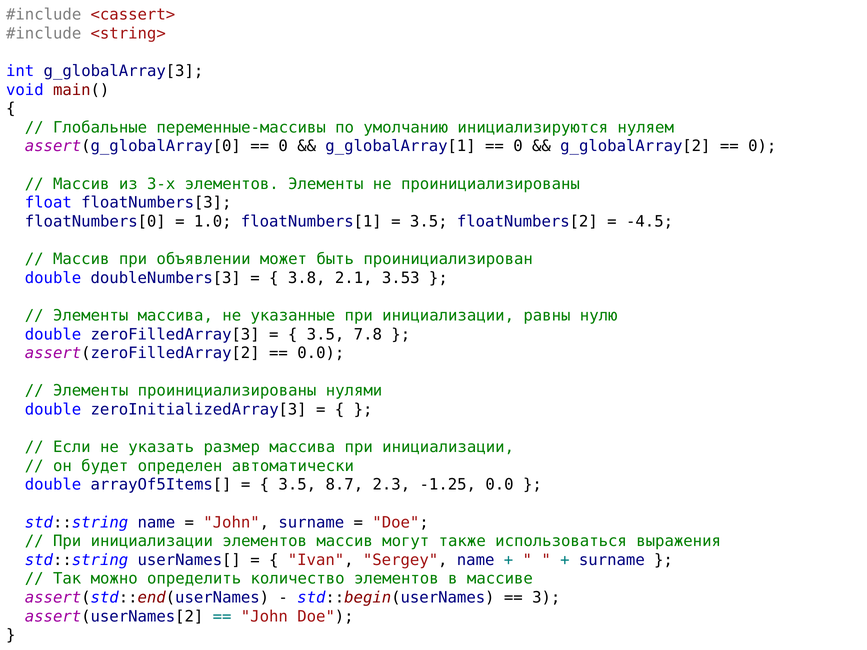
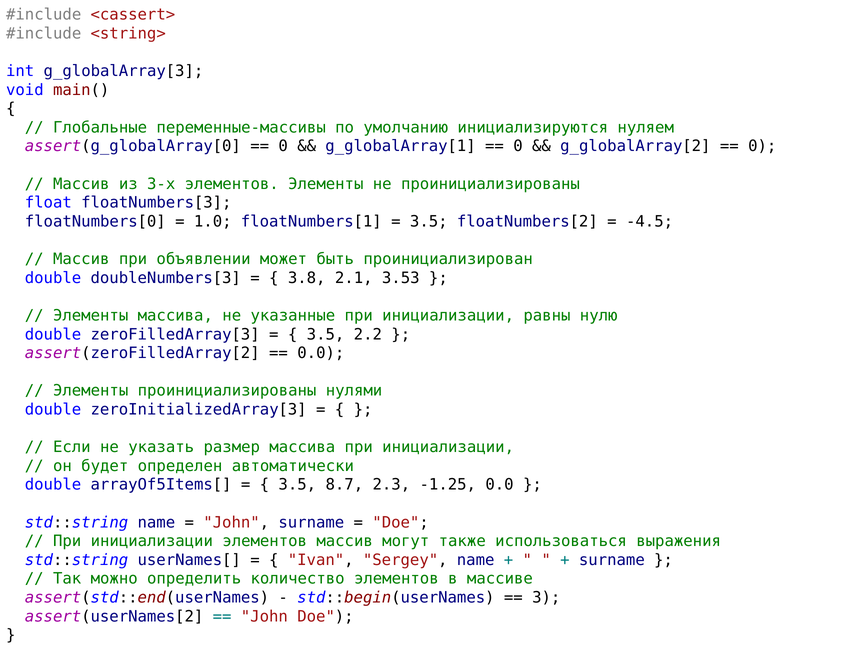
7.8: 7.8 -> 2.2 (368, 334)
